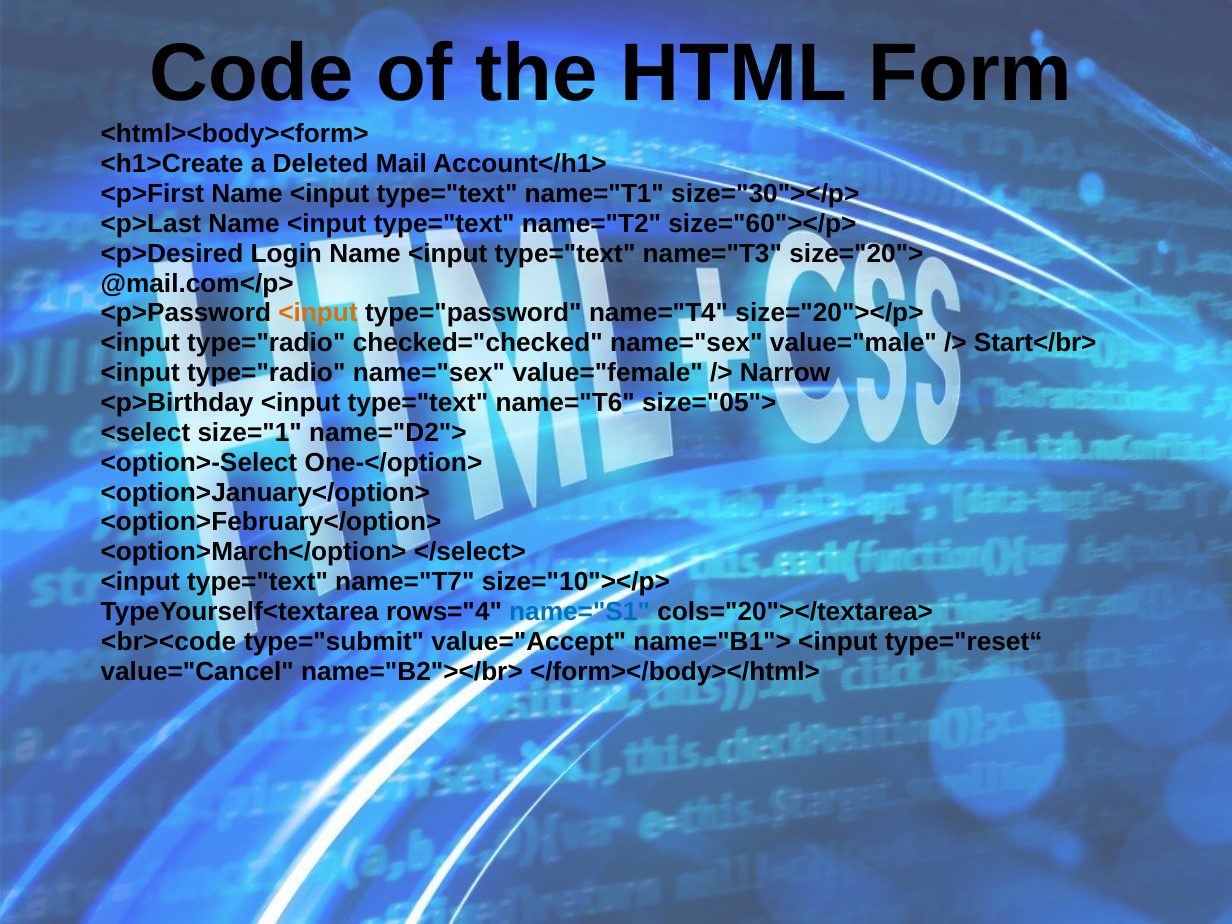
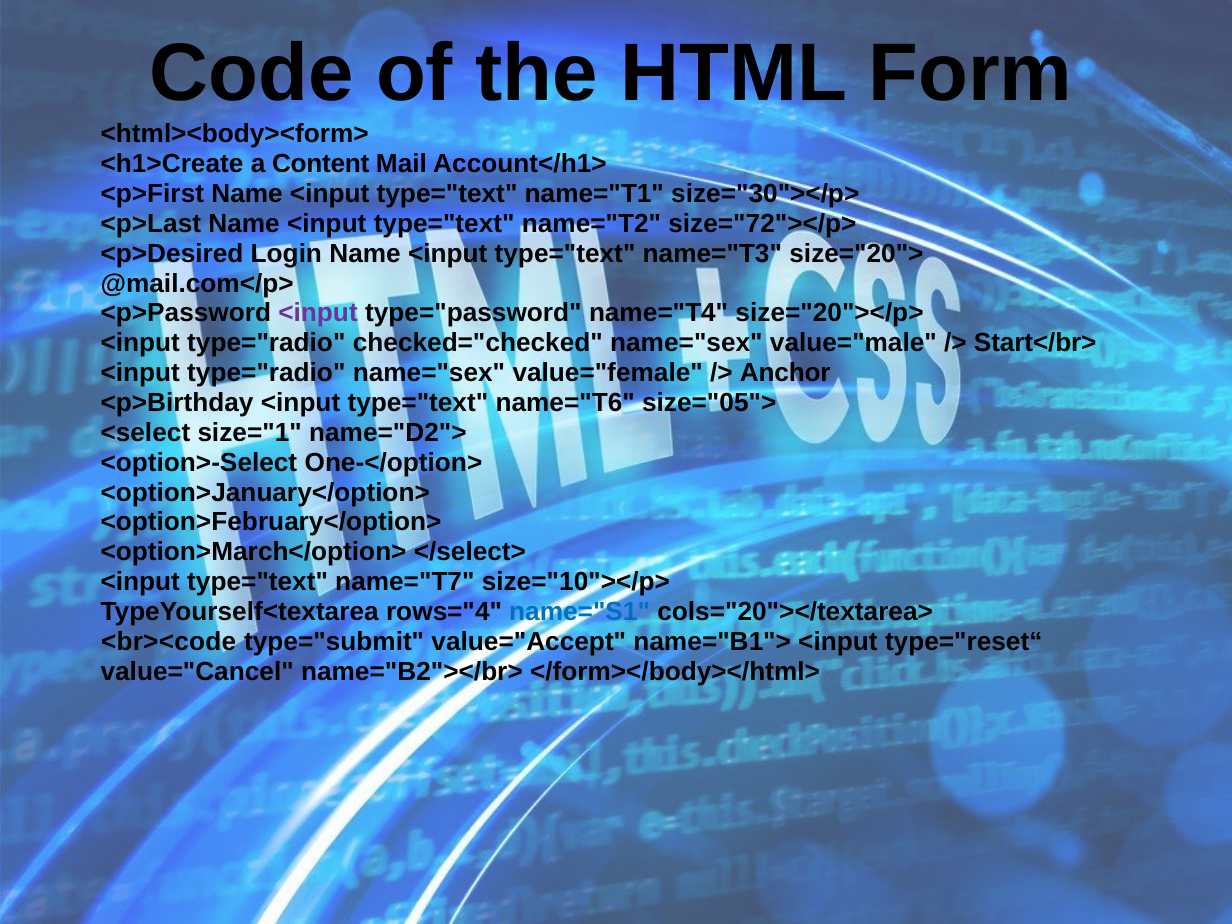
Deleted: Deleted -> Content (321, 164)
size="60"></p>: size="60"></p> -> size="72"></p> (762, 224)
<input colour: orange -> purple (318, 313)
Narrow: Narrow -> Anchor (785, 373)
